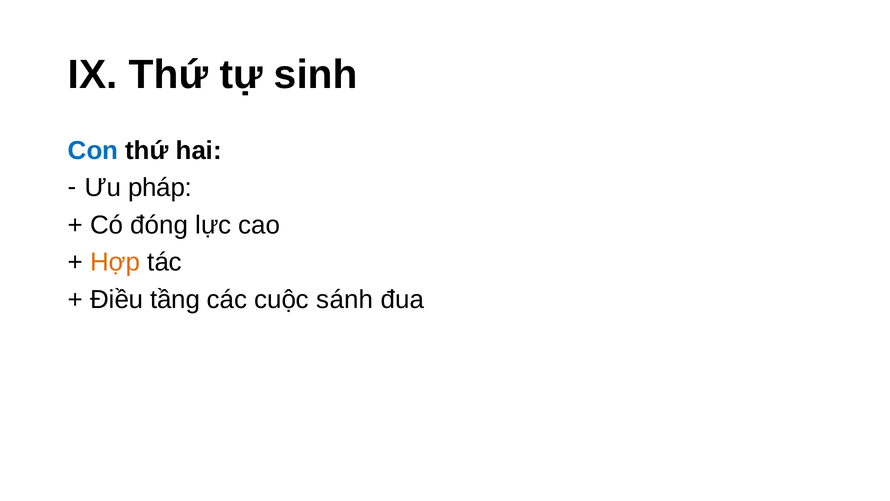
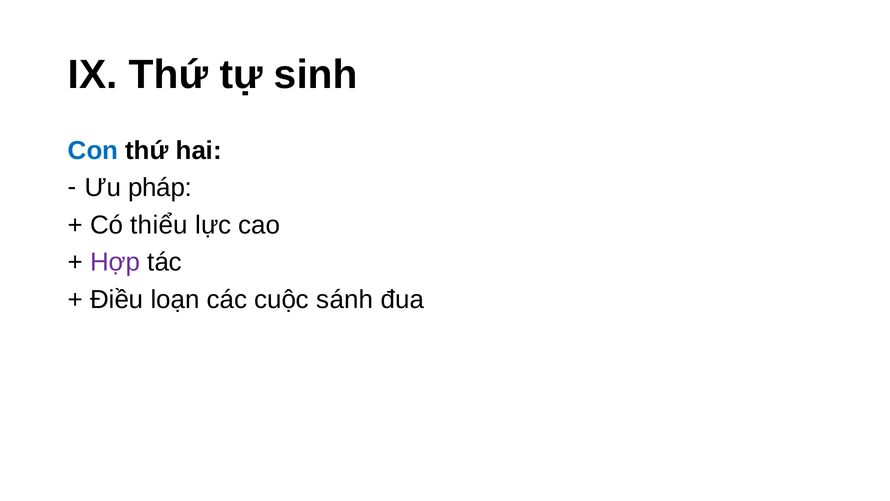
đóng: đóng -> thiểu (159, 225)
Hợp colour: orange -> purple (115, 262)
tầng: tầng -> loạn (175, 299)
